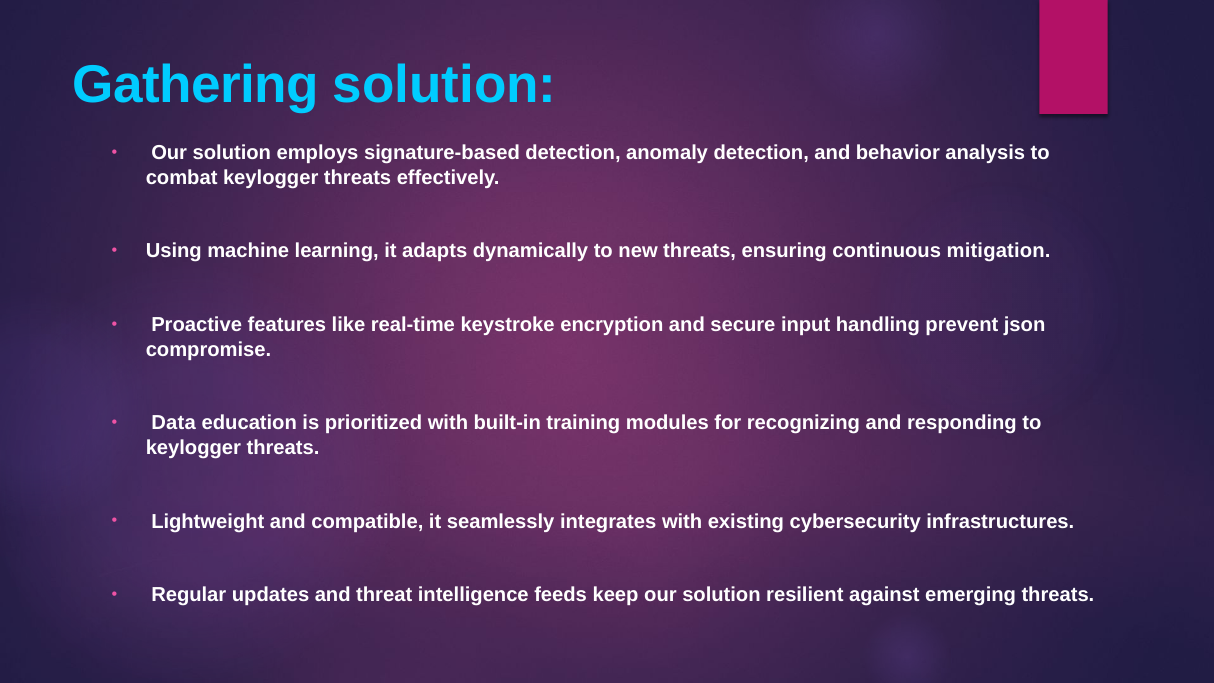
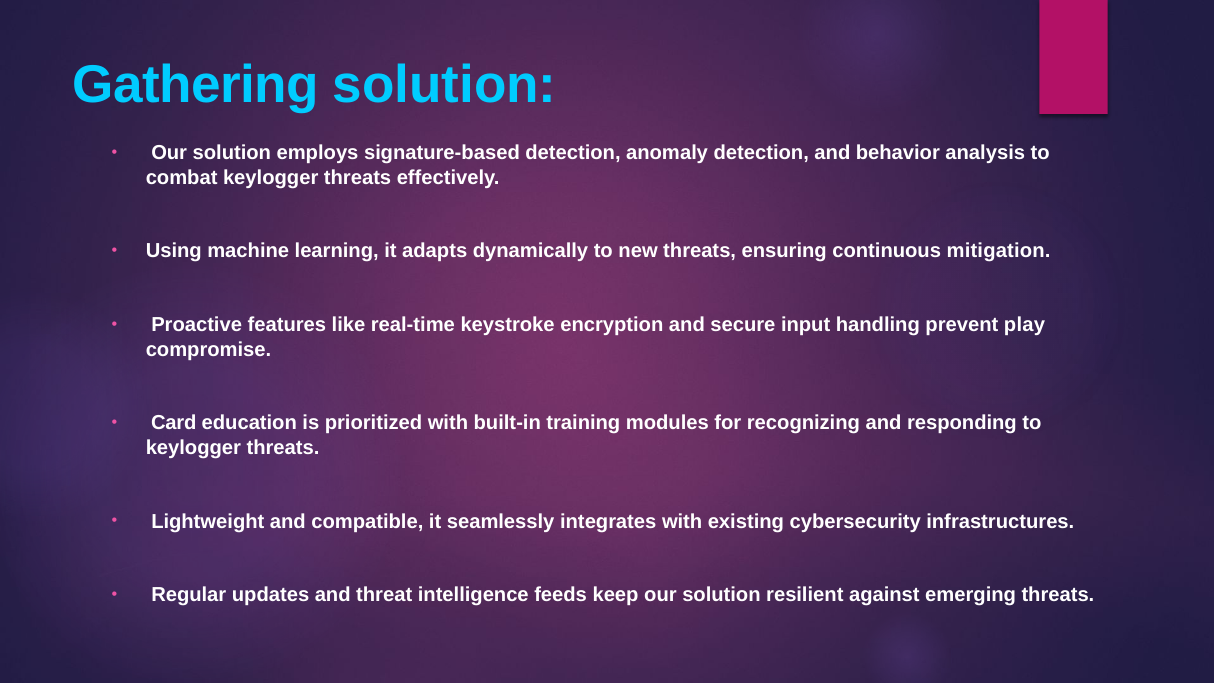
json: json -> play (1025, 325)
Data: Data -> Card (174, 423)
